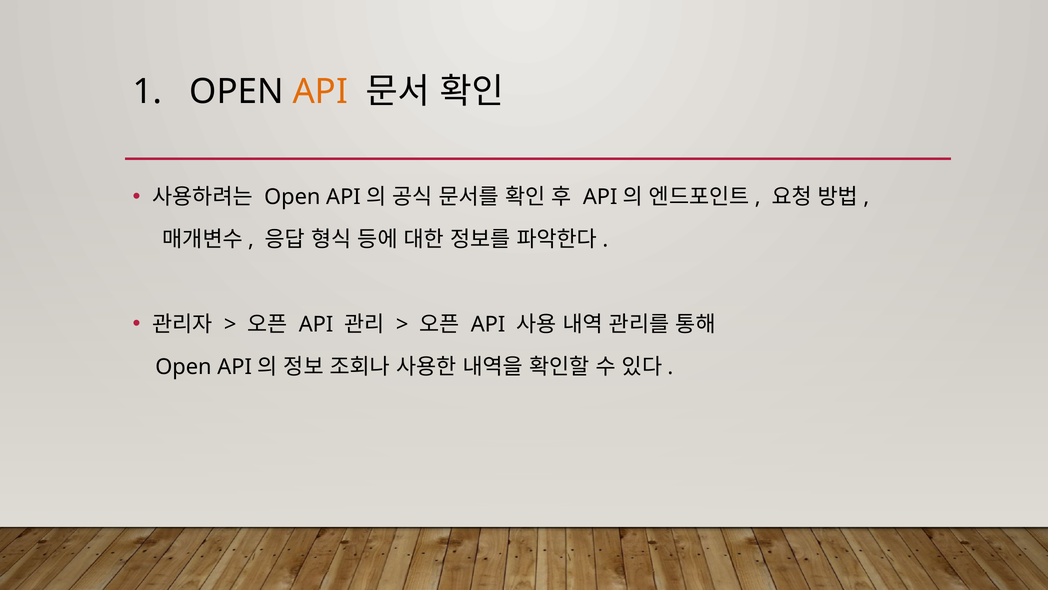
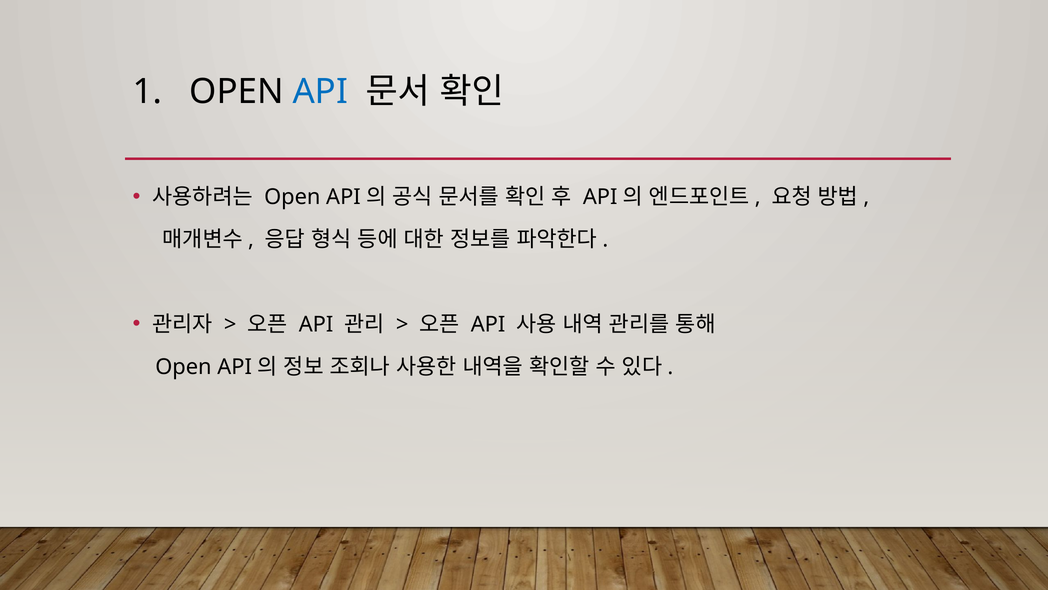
API colour: orange -> blue (320, 92)
